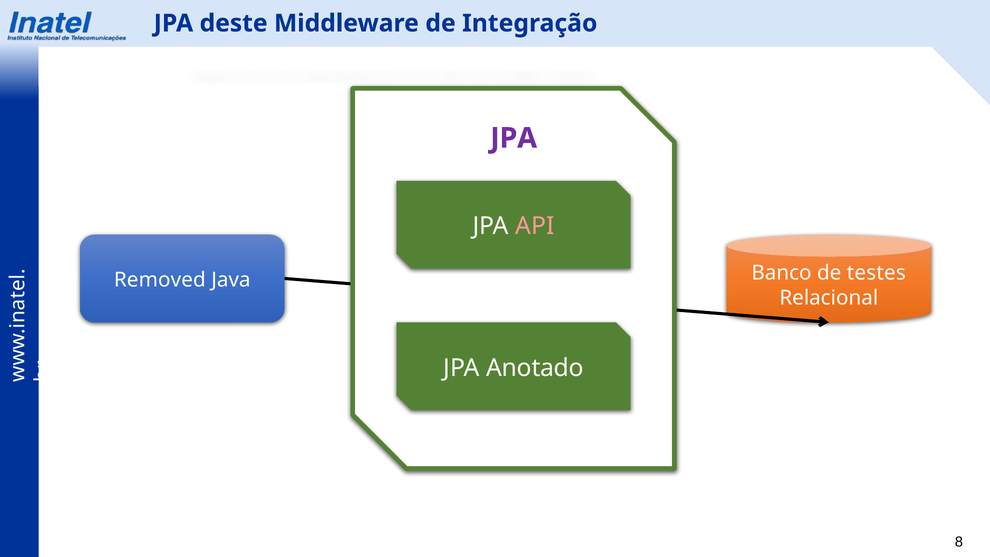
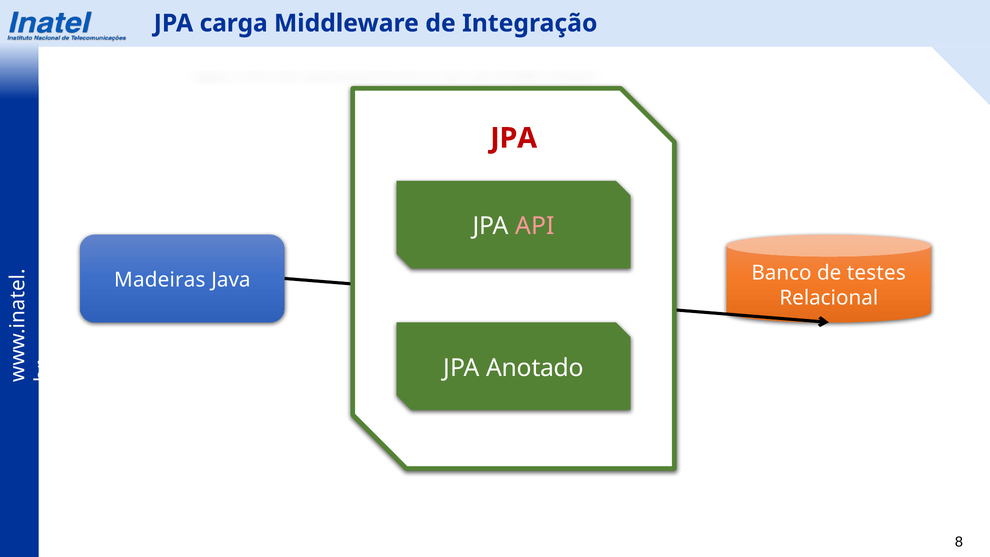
deste: deste -> carga (234, 23)
JPA colour: purple -> red (514, 138)
Removed: Removed -> Madeiras (160, 280)
